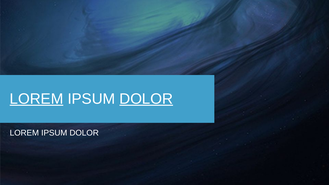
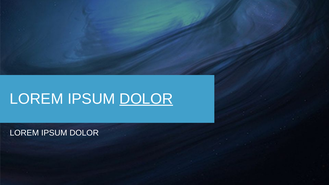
LOREM underline: present -> none (37, 99)
